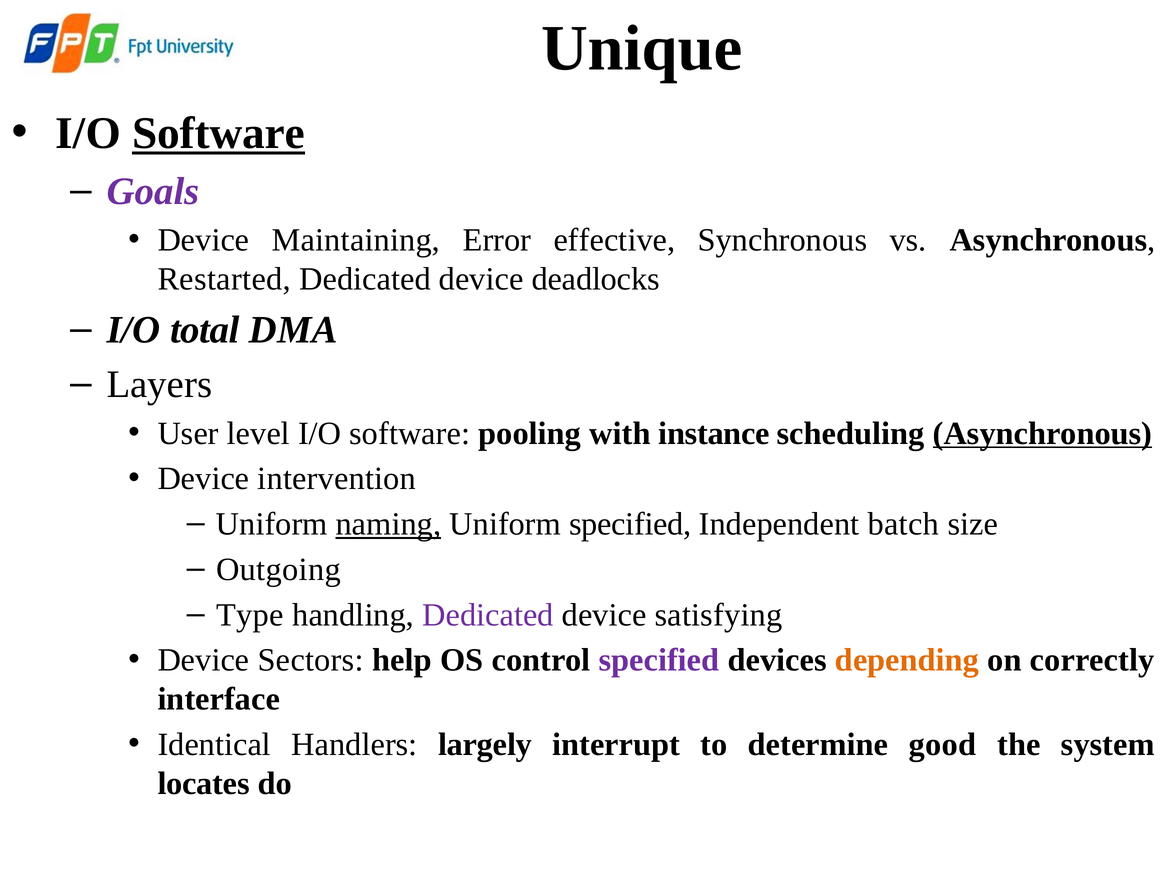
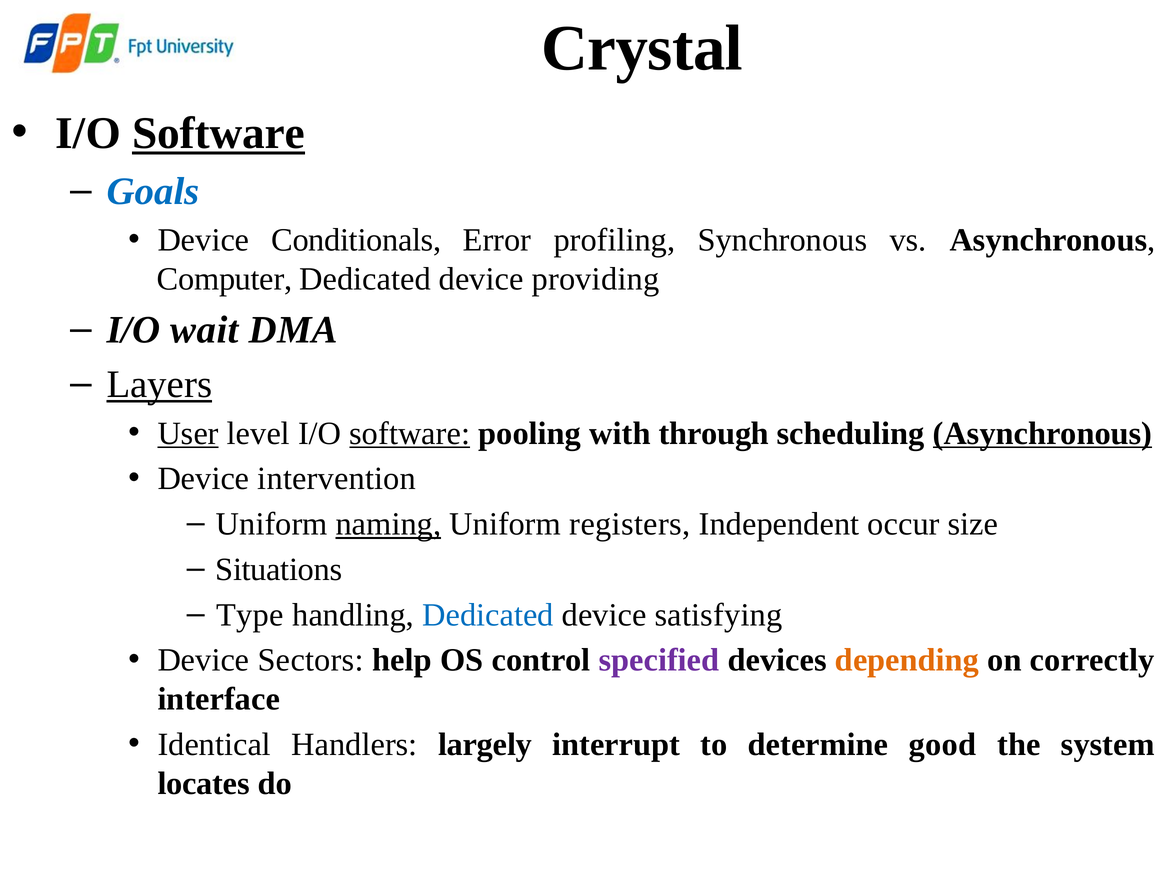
Unique: Unique -> Crystal (642, 48)
Goals colour: purple -> blue (153, 191)
Maintaining: Maintaining -> Conditionals (356, 240)
effective: effective -> profiling (614, 240)
Restarted: Restarted -> Computer (225, 279)
deadlocks: deadlocks -> providing (595, 279)
total: total -> wait (204, 330)
Layers underline: none -> present (159, 385)
User underline: none -> present (188, 433)
software underline: none -> present (410, 433)
instance: instance -> through (714, 433)
Uniform specified: specified -> registers (630, 524)
batch: batch -> occur (903, 524)
Outgoing: Outgoing -> Situations (279, 570)
Dedicated colour: purple -> blue (488, 615)
